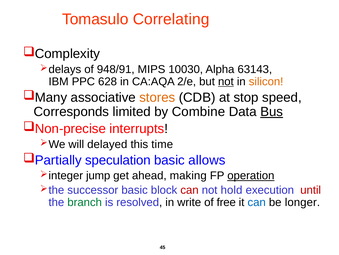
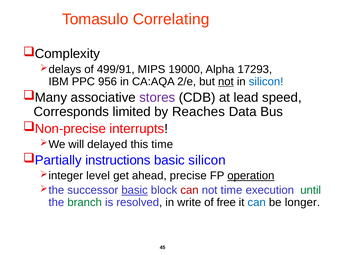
948/91: 948/91 -> 499/91 (116, 69)
10030: 10030 -> 19000 (186, 69)
63143: 63143 -> 17293 (255, 69)
628: 628 -> 956 (108, 81)
silicon colour: orange -> blue (266, 81)
stores colour: orange -> purple (157, 97)
stop: stop -> lead (246, 97)
Combine: Combine -> Reaches (198, 111)
Bus underline: present -> none (272, 111)
speculation: speculation -> instructions (118, 160)
basic allows: allows -> silicon (207, 160)
jump: jump -> level (98, 175)
making: making -> precise (188, 175)
basic underline: none -> present (135, 190)
not hold: hold -> time (232, 190)
until colour: red -> green (311, 190)
